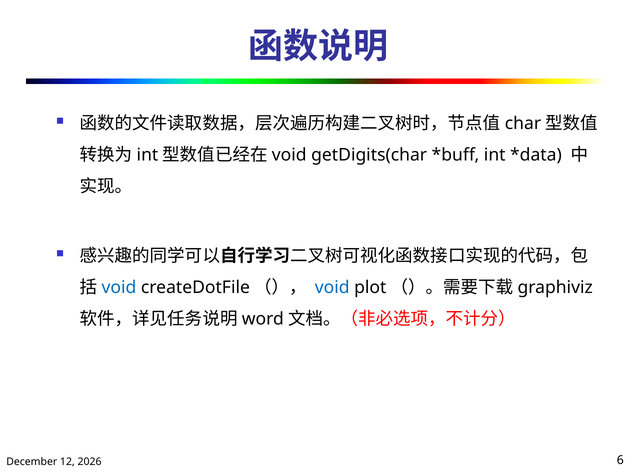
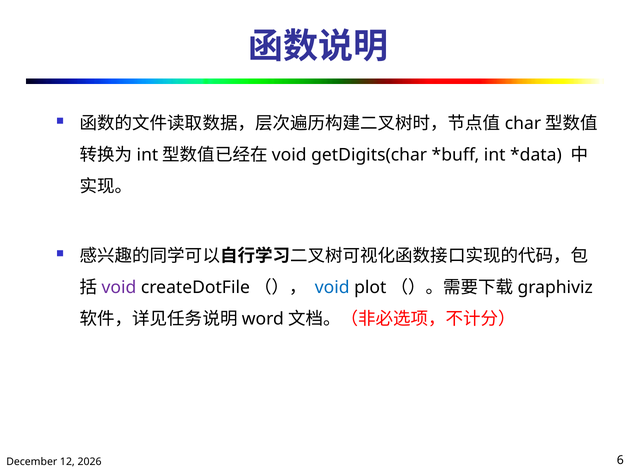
void colour: blue -> purple (119, 288)
